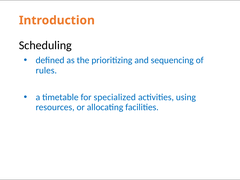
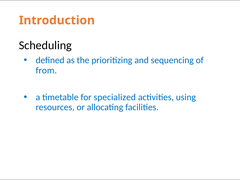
rules: rules -> from (46, 70)
